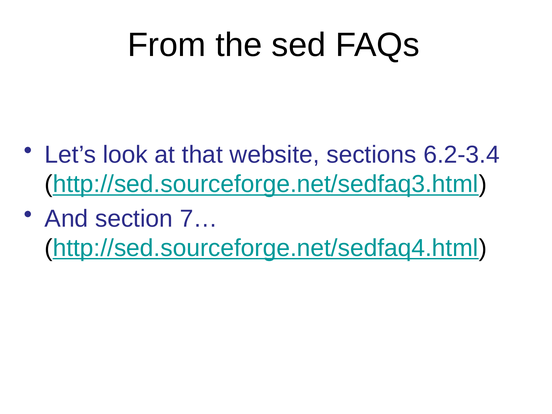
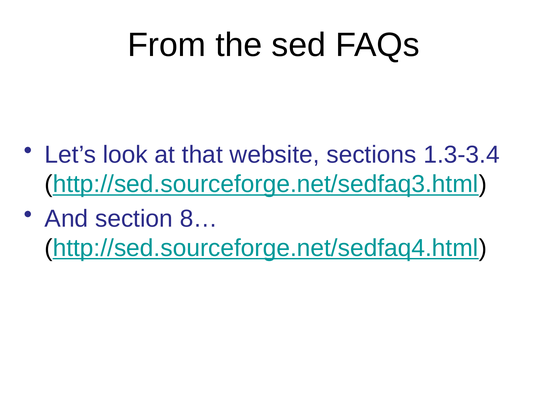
6.2-3.4: 6.2-3.4 -> 1.3-3.4 (462, 155)
7…: 7… -> 8… (199, 219)
